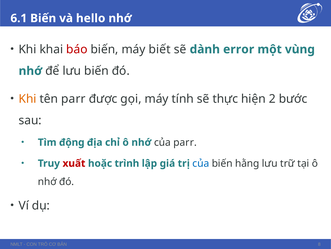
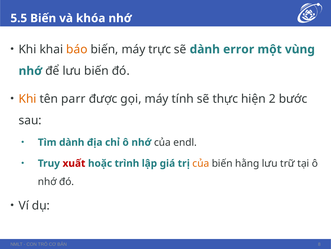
6.1: 6.1 -> 5.5 (19, 18)
hello: hello -> khóa (91, 18)
báo colour: red -> orange (77, 49)
biết: biết -> trực (160, 49)
Tìm động: động -> dành (72, 142)
của parr: parr -> endl (185, 142)
của colour: blue -> orange (201, 163)
